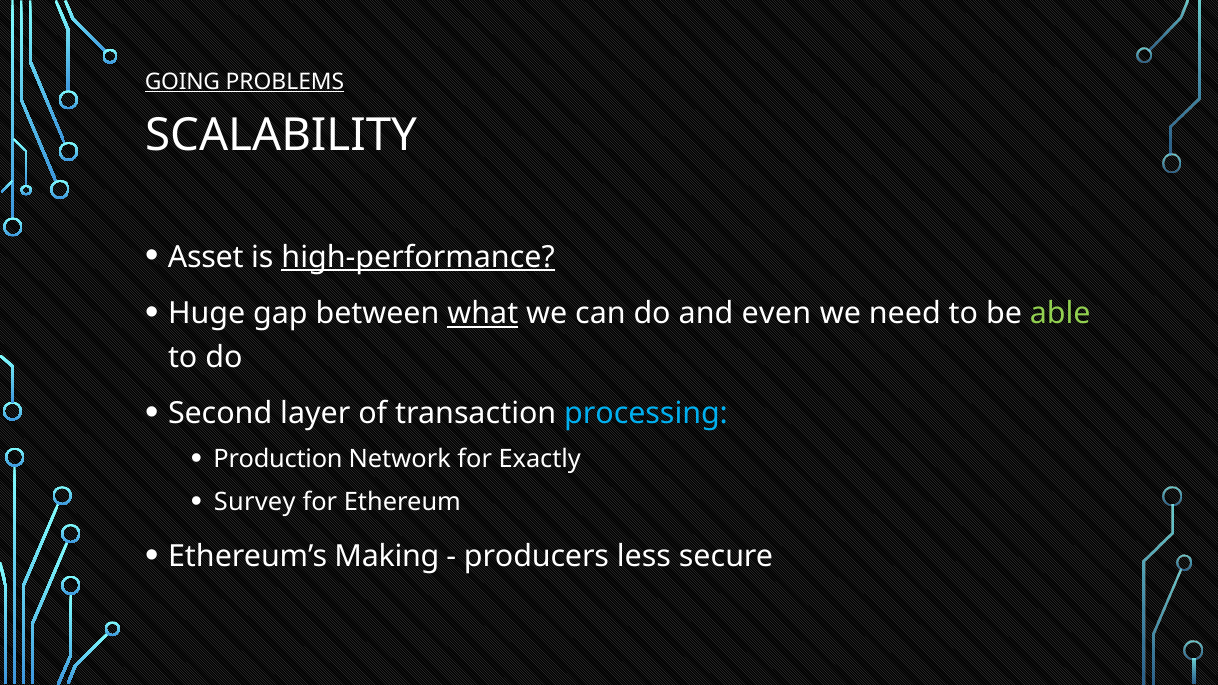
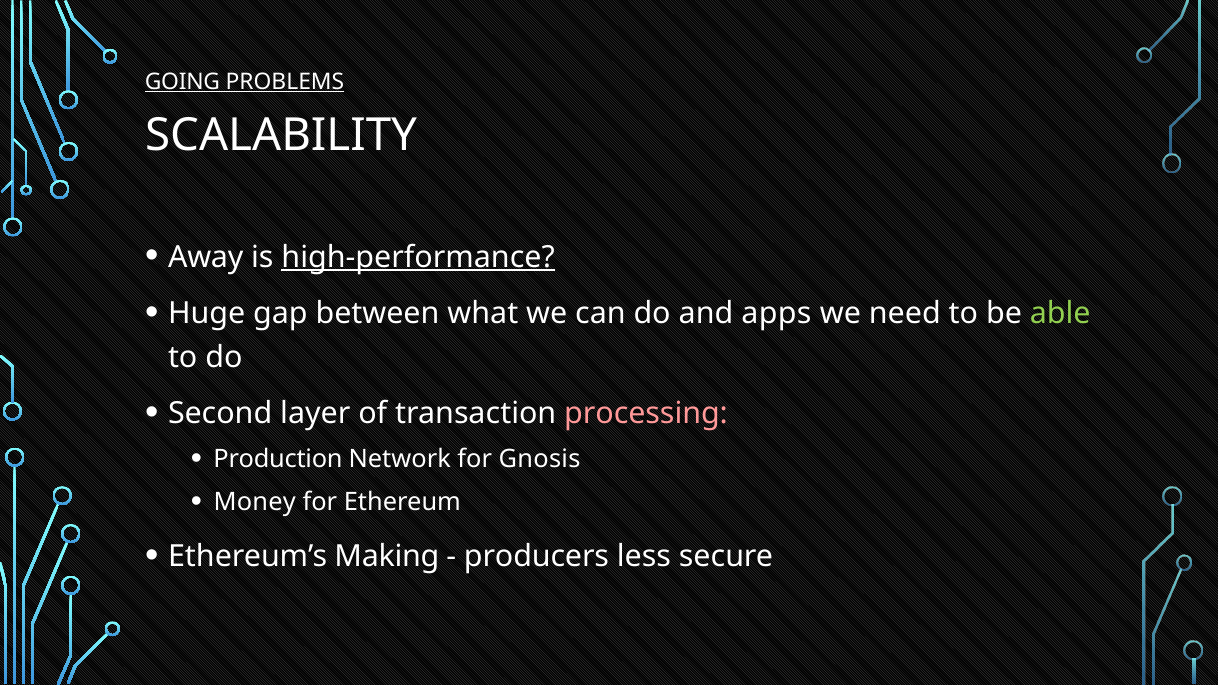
Asset: Asset -> Away (206, 257)
what underline: present -> none (483, 314)
even: even -> apps (776, 314)
processing colour: light blue -> pink (646, 414)
Exactly: Exactly -> Gnosis (540, 459)
Survey: Survey -> Money (255, 502)
